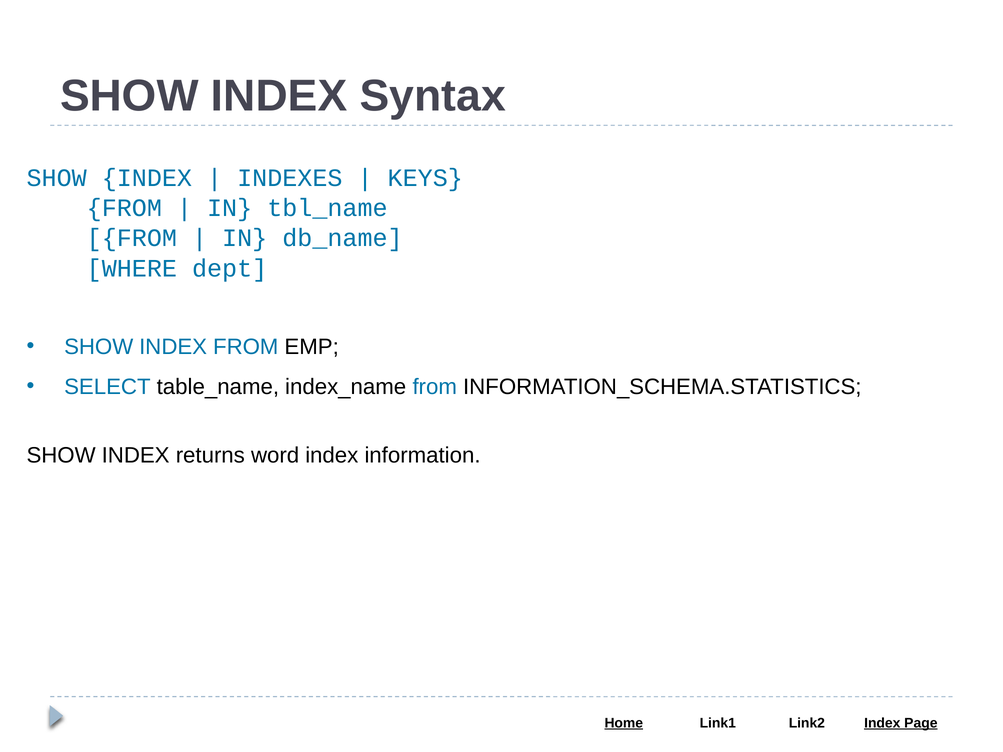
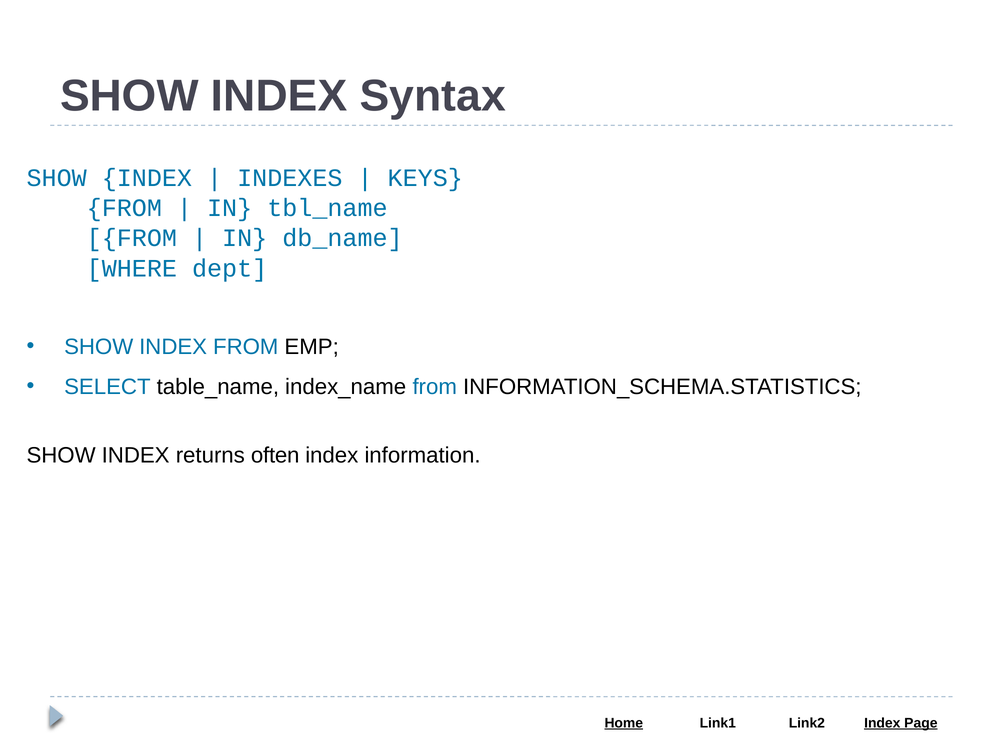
word: word -> often (275, 456)
